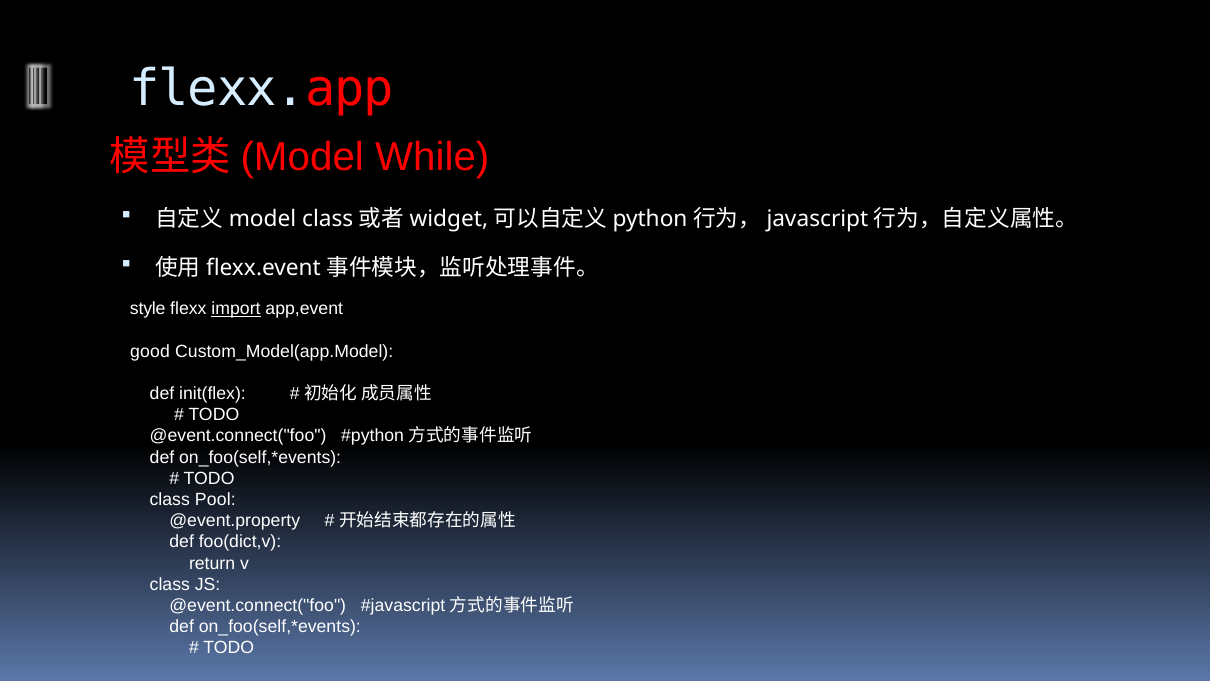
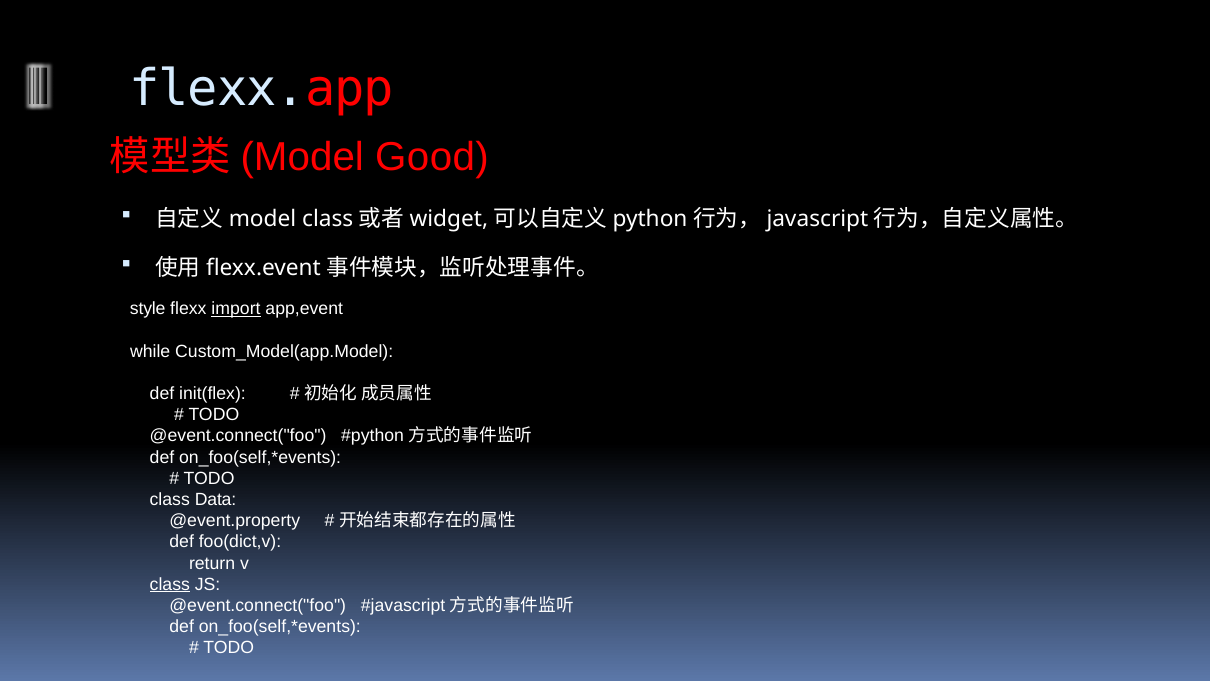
While: While -> Good (432, 157)
good: good -> while (150, 351)
Pool: Pool -> Data (216, 499)
class underline: none -> present (170, 584)
